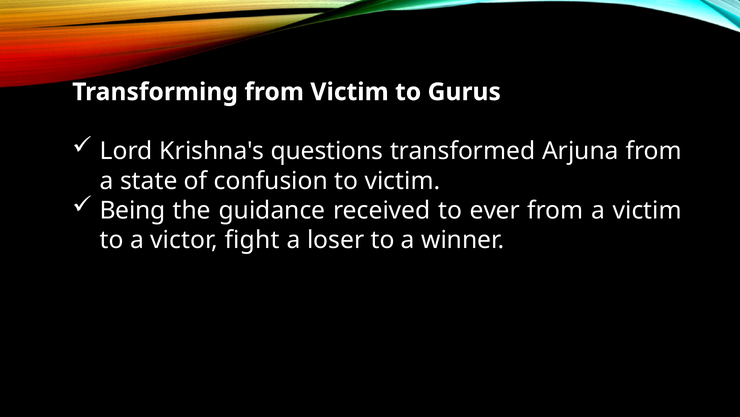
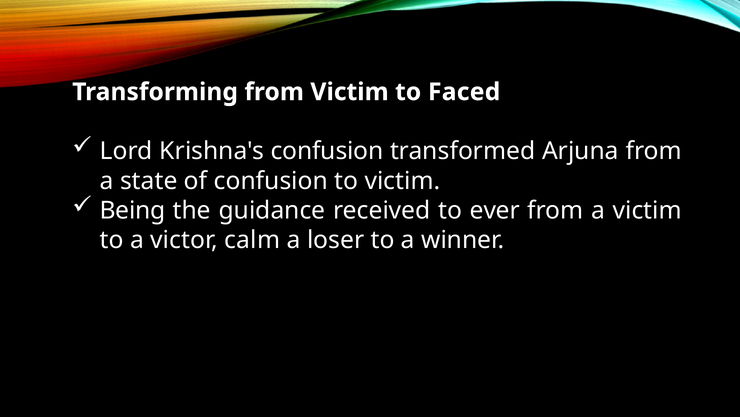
Gurus: Gurus -> Faced (464, 92)
Krishna's questions: questions -> confusion (327, 151)
fight: fight -> calm (252, 240)
